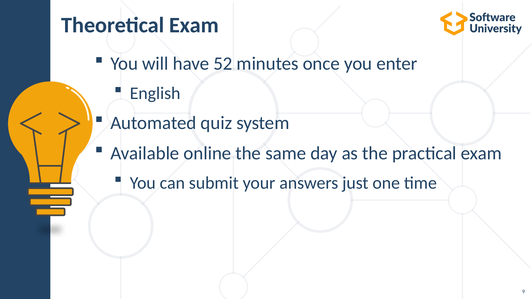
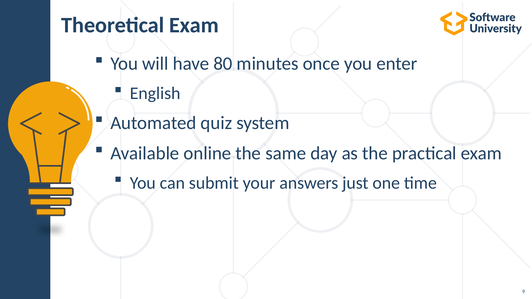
52: 52 -> 80 (223, 64)
